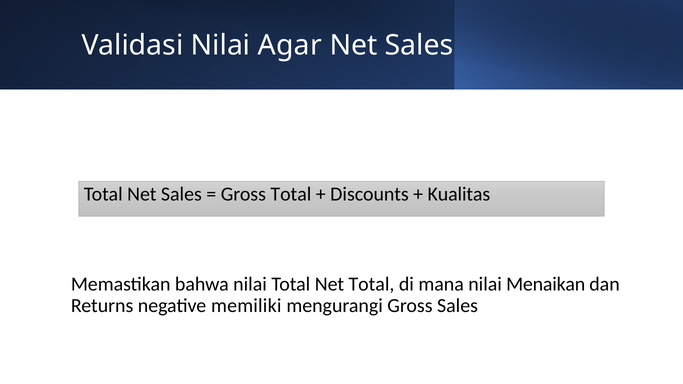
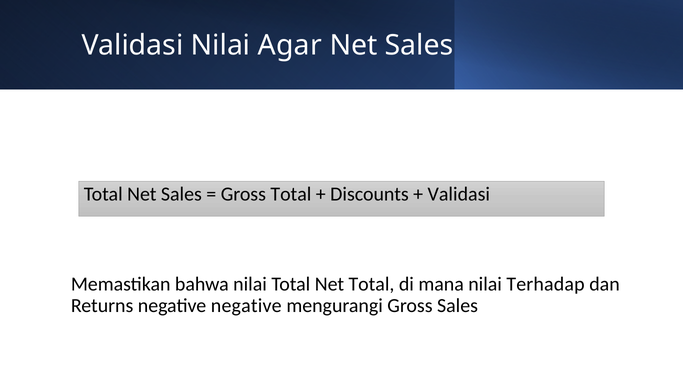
Kualitas: Kualitas -> Validasi (459, 194)
Menaikan: Menaikan -> Terhadap (546, 284)
negative memiliki: memiliki -> negative (246, 306)
